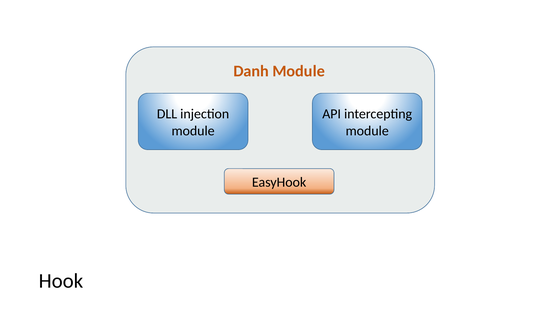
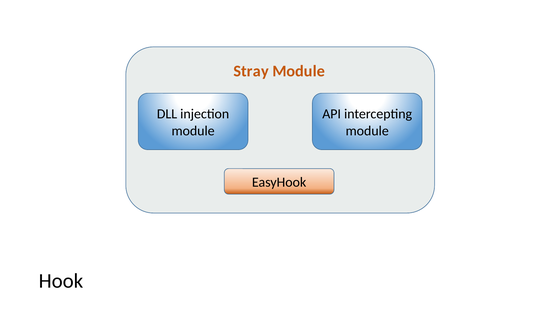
Danh: Danh -> Stray (251, 71)
